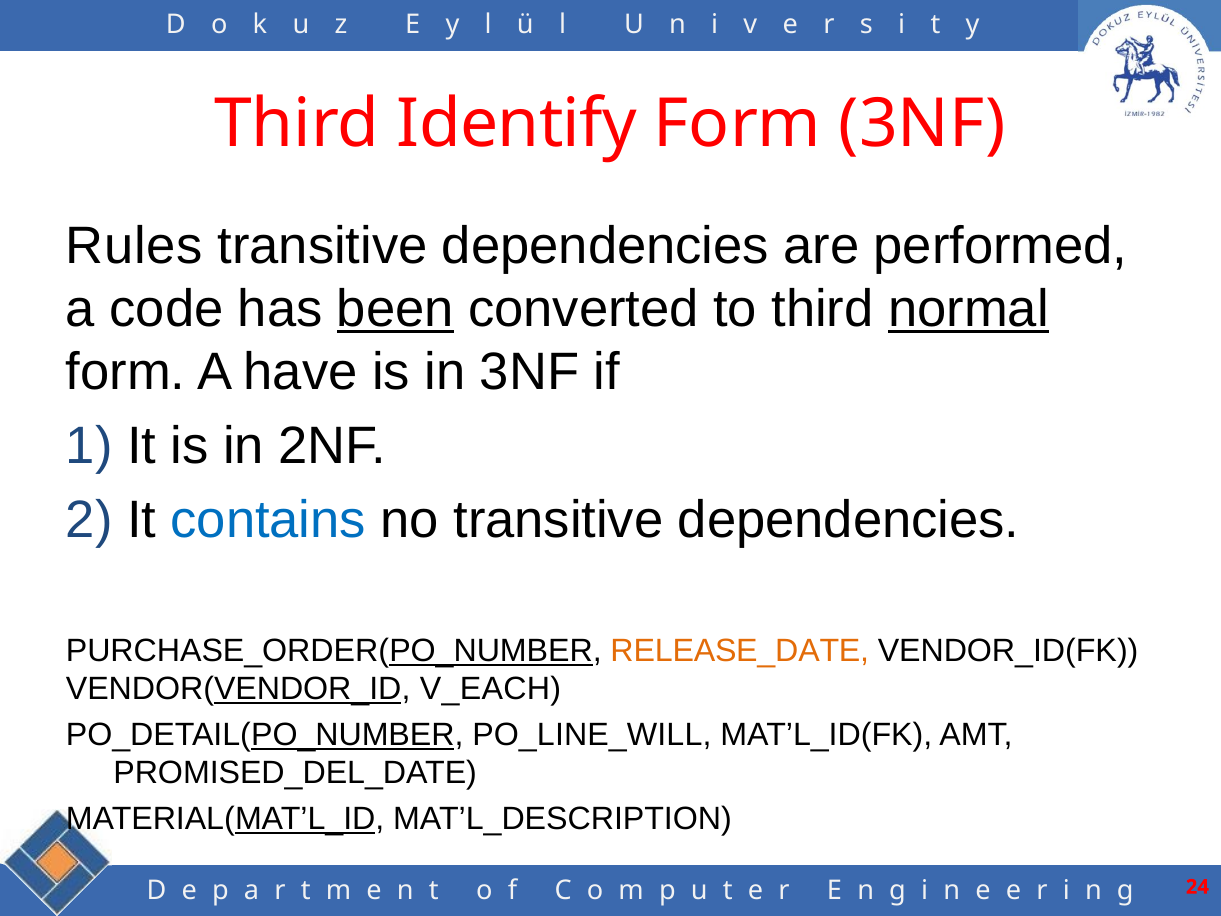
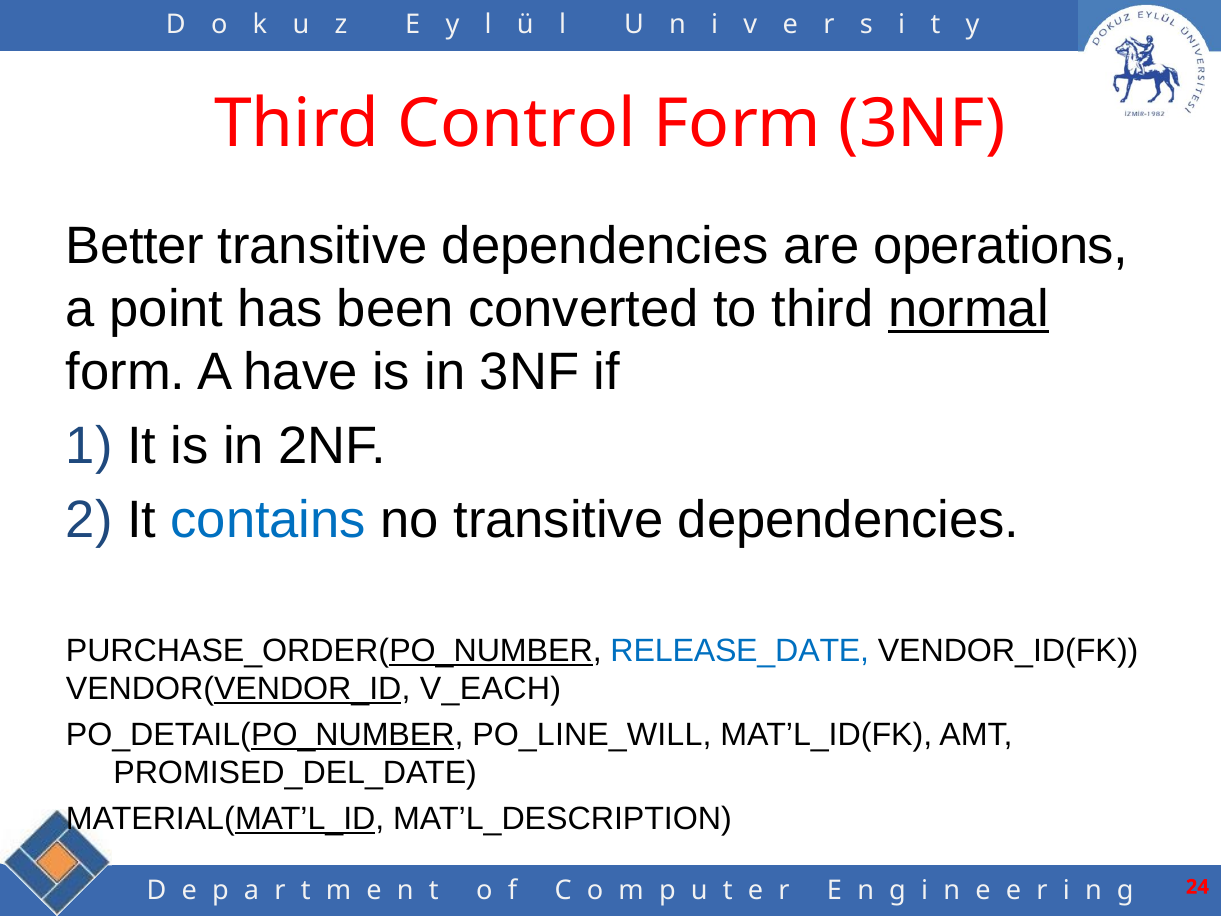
Identify: Identify -> Control (516, 124)
Rules: Rules -> Better (135, 246)
performed: performed -> operations (1001, 246)
code: code -> point (167, 309)
been underline: present -> none (395, 309)
RELEASE_DATE colour: orange -> blue (740, 650)
